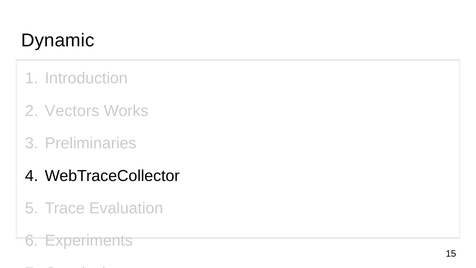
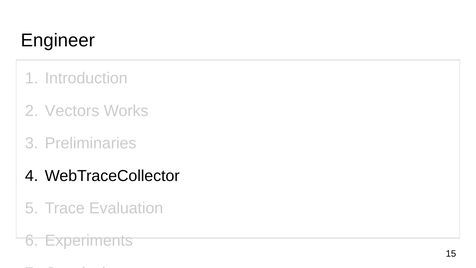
Dynamic: Dynamic -> Engineer (58, 40)
